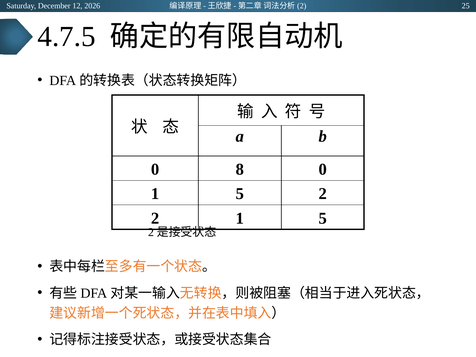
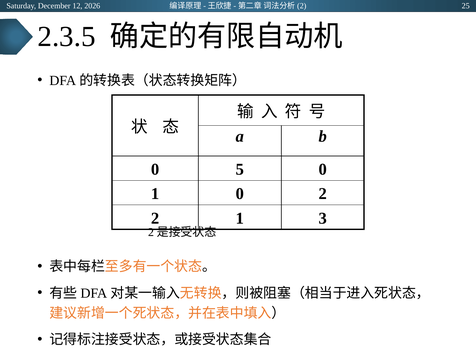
4.7.5: 4.7.5 -> 2.3.5 (67, 37)
8: 8 -> 5 (240, 169)
5: 5 -> 0 (240, 194)
2 1 5: 5 -> 3 (323, 218)
